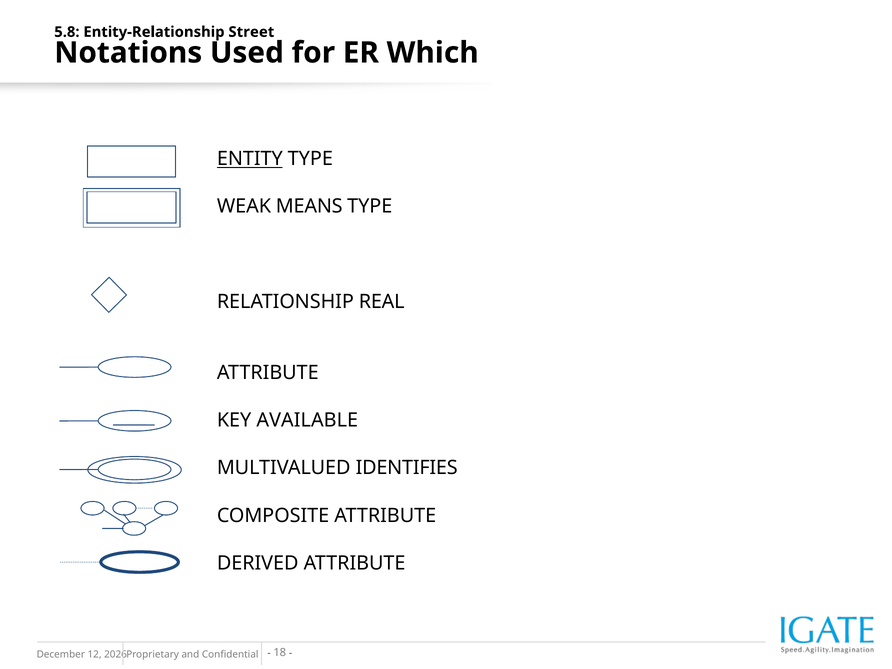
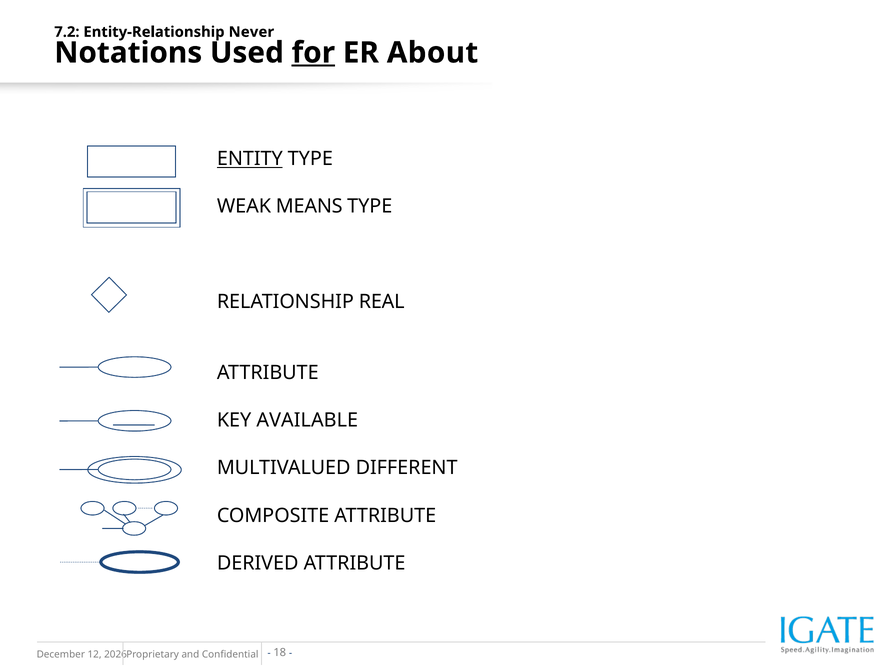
5.8: 5.8 -> 7.2 (67, 32)
Street: Street -> Never (251, 32)
for underline: none -> present (313, 53)
Which: Which -> About (433, 53)
IDENTIFIES: IDENTIFIES -> DIFFERENT (407, 468)
